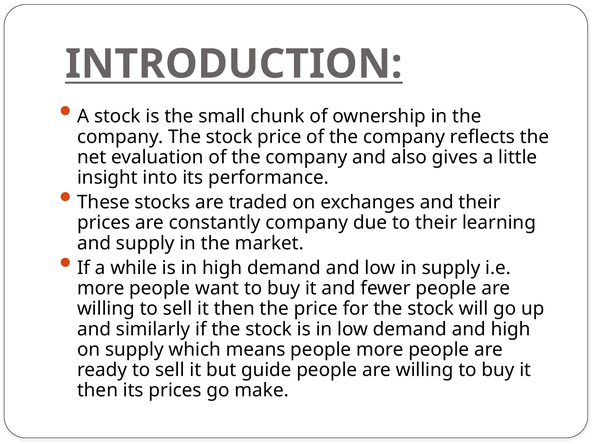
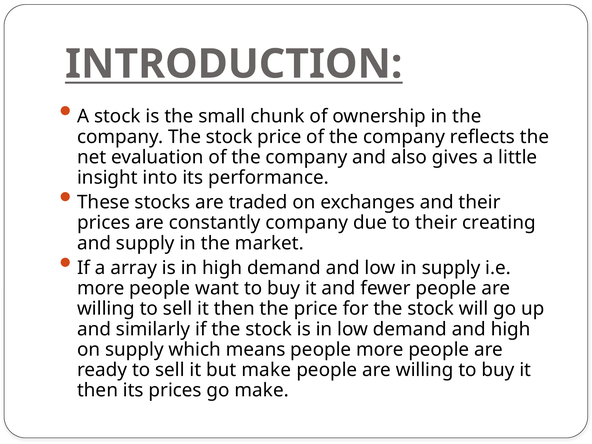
learning: learning -> creating (499, 223)
while: while -> array (134, 268)
but guide: guide -> make (266, 370)
